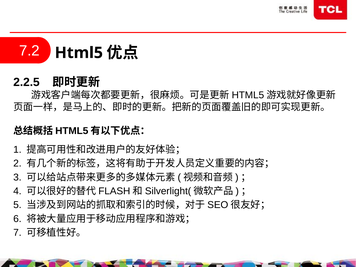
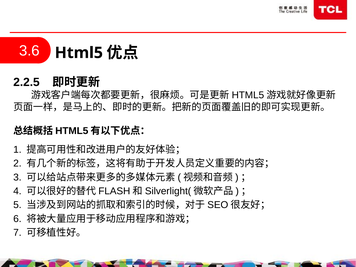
7.2: 7.2 -> 3.6 (29, 51)
